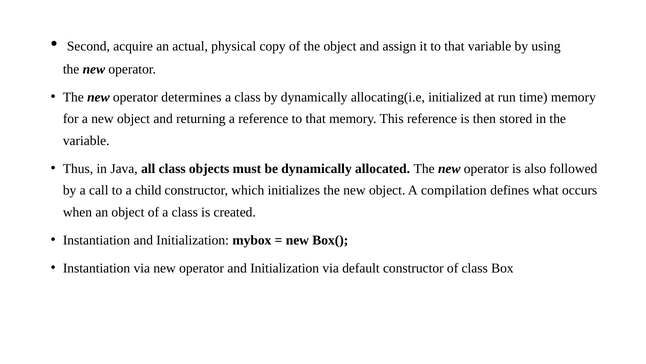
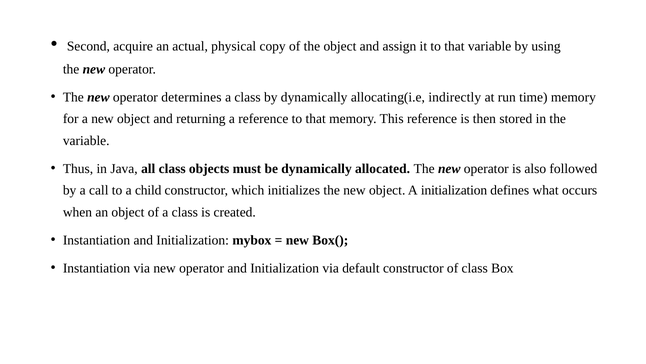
initialized: initialized -> indirectly (455, 97)
A compilation: compilation -> initialization (454, 190)
